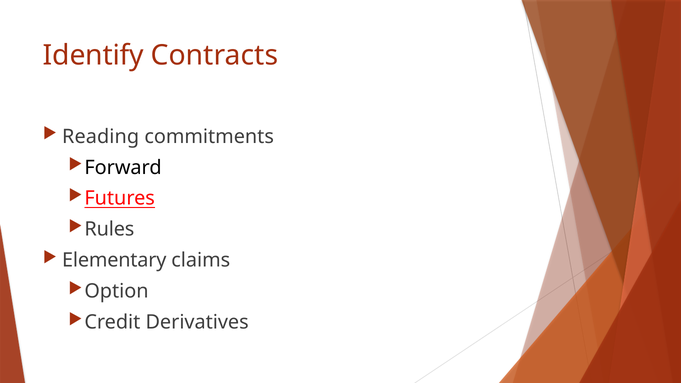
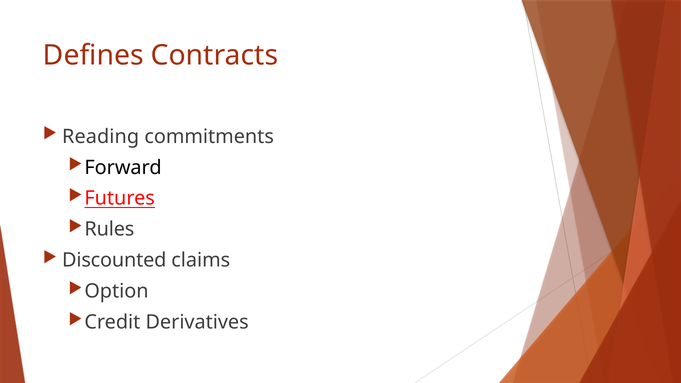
Identify: Identify -> Defines (93, 56)
Elementary: Elementary -> Discounted (114, 260)
